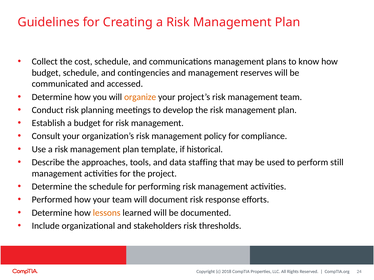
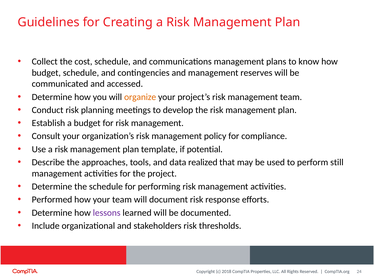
historical: historical -> potential (205, 149)
staffing: staffing -> realized (203, 163)
lessons colour: orange -> purple (107, 213)
